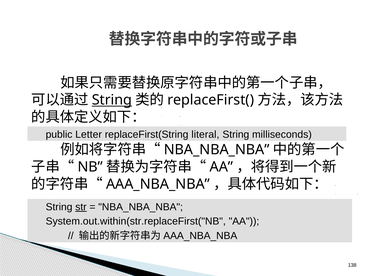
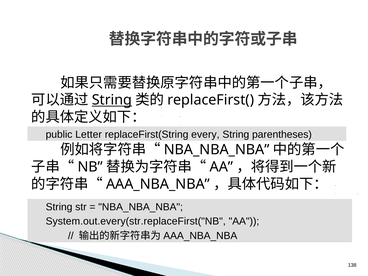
literal: literal -> every (205, 134)
milliseconds: milliseconds -> parentheses (282, 134)
str underline: present -> none (81, 207)
System.out.within(str.replaceFirst("NB: System.out.within(str.replaceFirst("NB -> System.out.every(str.replaceFirst("NB (136, 221)
